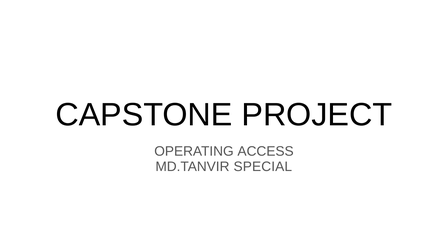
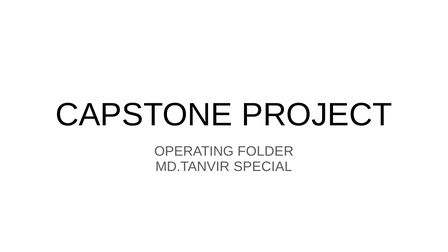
ACCESS: ACCESS -> FOLDER (266, 151)
